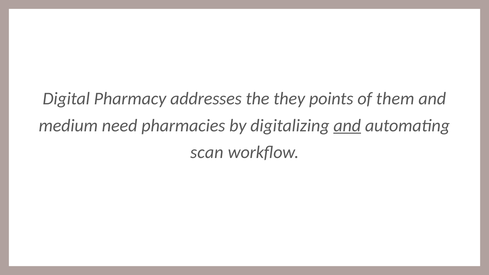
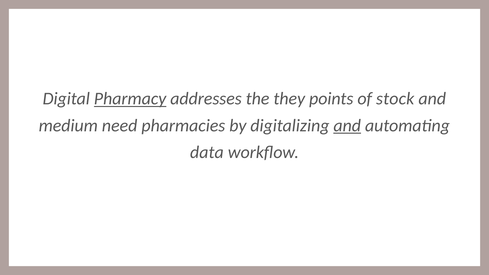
Pharmacy underline: none -> present (130, 99)
them: them -> stock (395, 99)
scan: scan -> data (207, 152)
